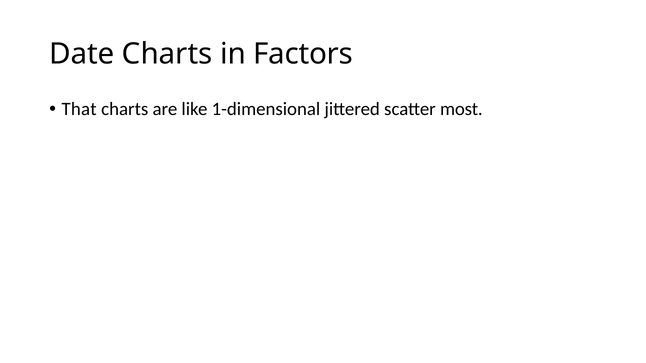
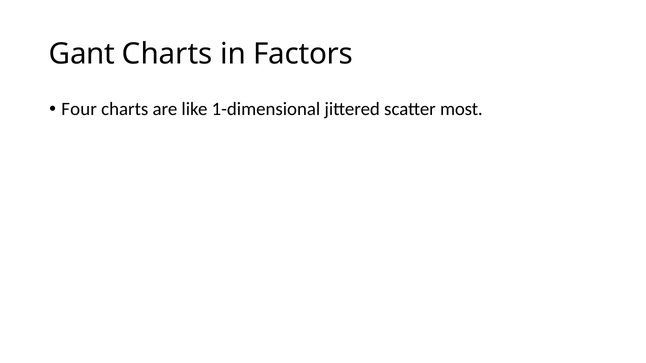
Date: Date -> Gant (82, 54)
That: That -> Four (79, 109)
